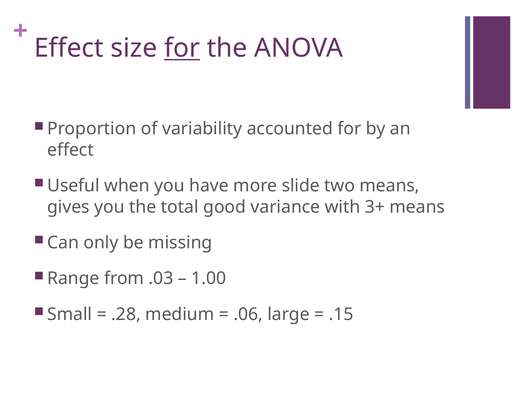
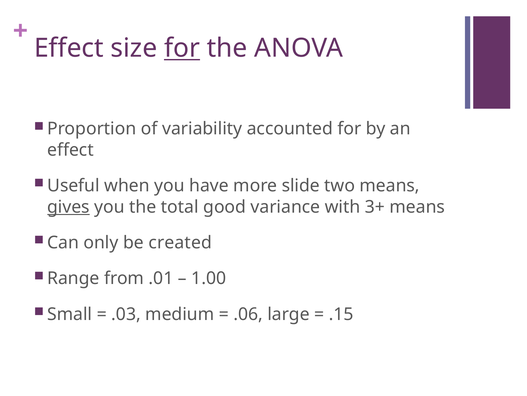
gives underline: none -> present (68, 206)
missing: missing -> created (180, 242)
.03: .03 -> .01 (161, 278)
.28: .28 -> .03 (126, 314)
